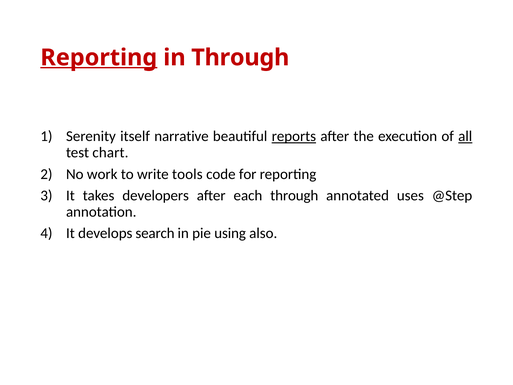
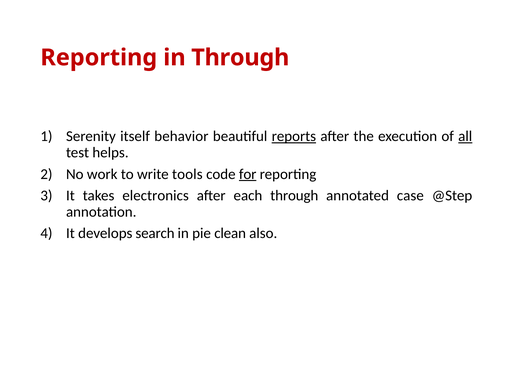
Reporting underline: present -> none (99, 58)
narrative: narrative -> behavior (181, 136)
chart: chart -> helps (110, 152)
for underline: none -> present (248, 174)
developers: developers -> electronics (156, 195)
uses: uses -> case (410, 195)
using: using -> clean (230, 233)
